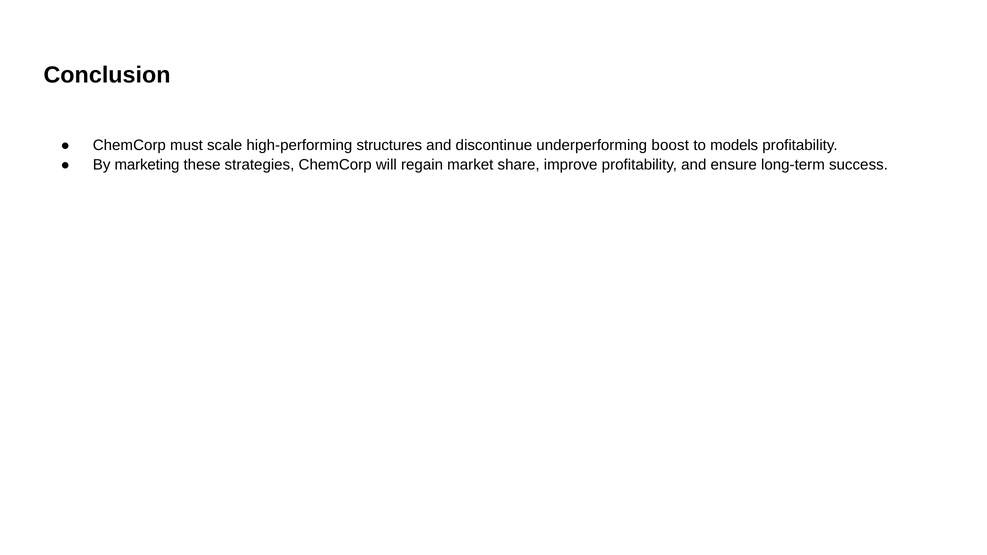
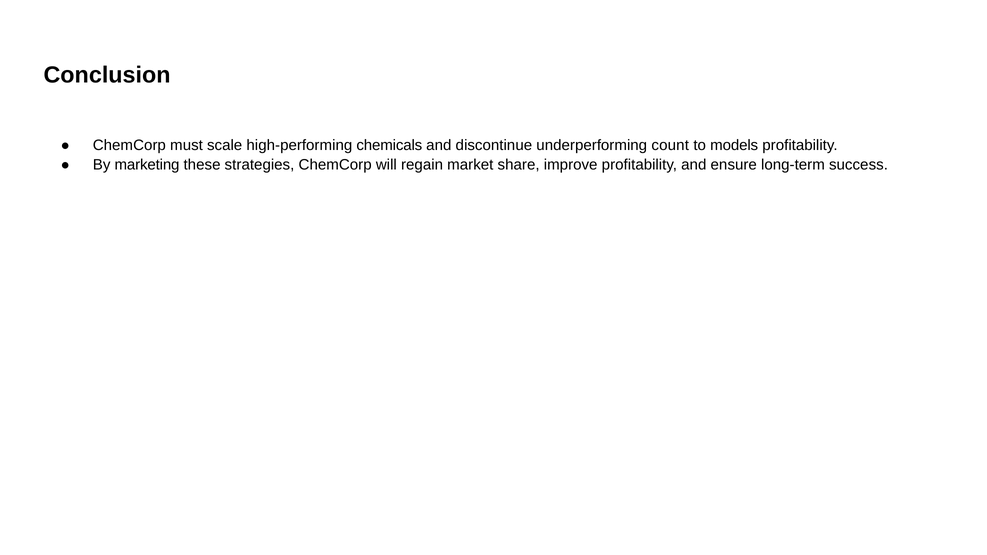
structures: structures -> chemicals (389, 145)
boost: boost -> count (670, 145)
